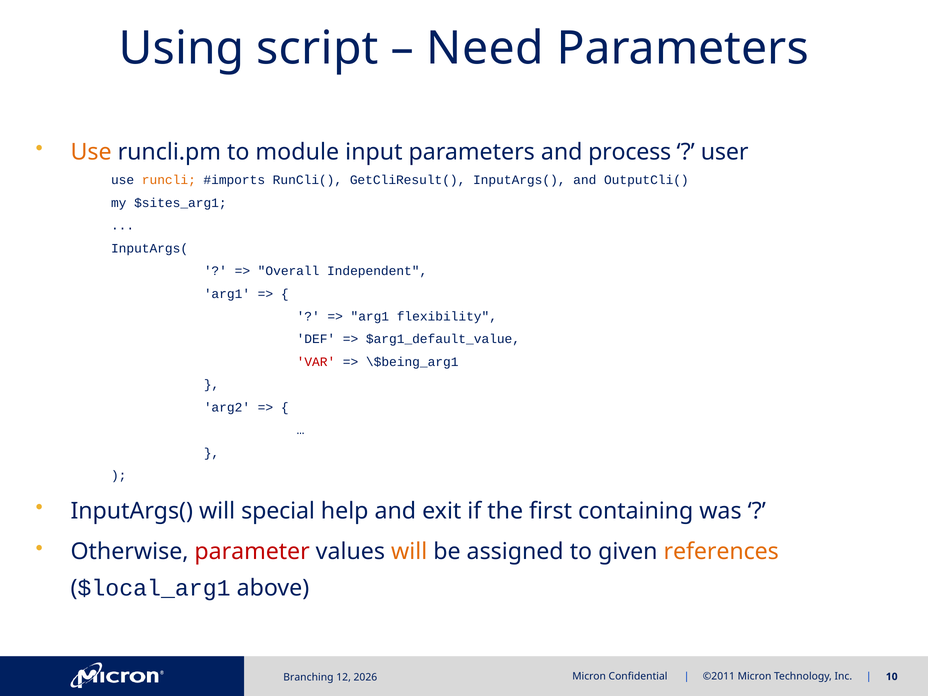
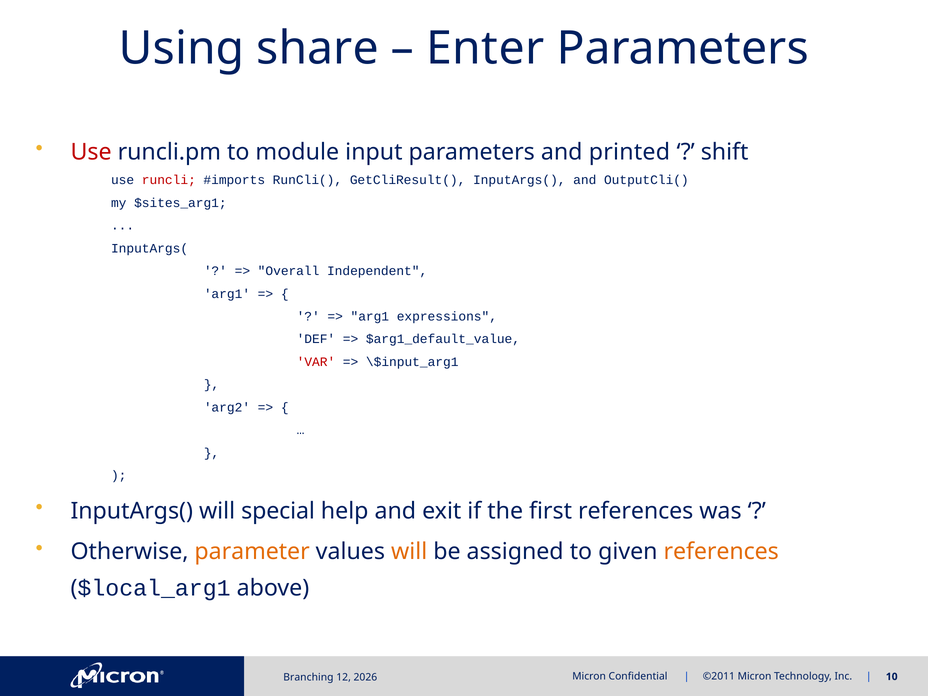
script: script -> share (318, 48)
Need: Need -> Enter (485, 48)
Use colour: orange -> red (91, 152)
process: process -> printed (629, 152)
user: user -> shift (725, 152)
runcli colour: orange -> red (169, 180)
flexibility: flexibility -> expressions (447, 316)
\$being_arg1: \$being_arg1 -> \$input_arg1 (412, 362)
first containing: containing -> references (636, 511)
parameter colour: red -> orange (252, 552)
